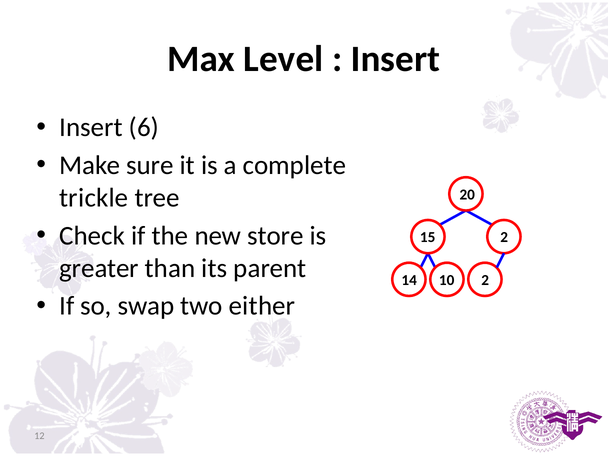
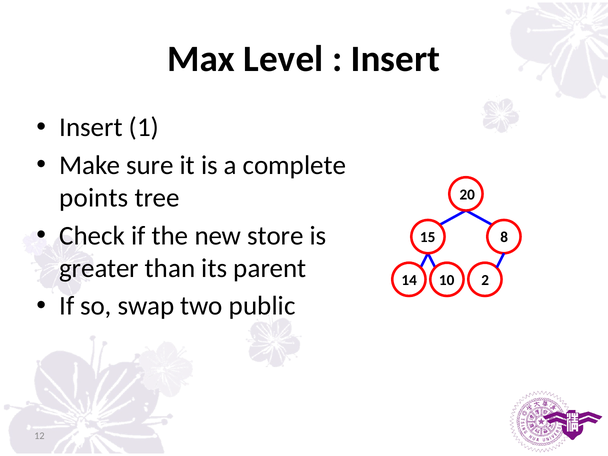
6: 6 -> 1 (144, 128)
trickle: trickle -> points (94, 198)
15 2: 2 -> 8 (504, 237)
either: either -> public (262, 306)
